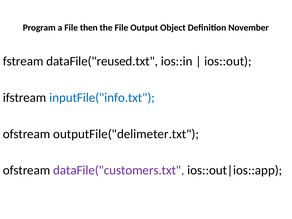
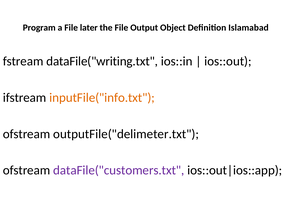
then: then -> later (89, 28)
November: November -> Islamabad (248, 28)
dataFile("reused.txt: dataFile("reused.txt -> dataFile("writing.txt (102, 61)
inputFile("info.txt colour: blue -> orange (102, 98)
